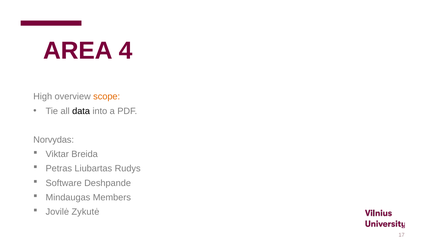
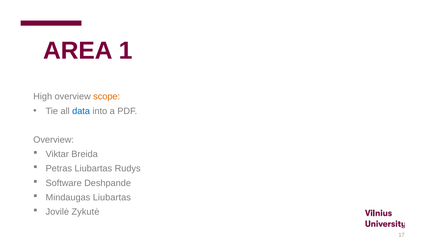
4: 4 -> 1 (126, 51)
data colour: black -> blue (81, 111)
Norvydas: Norvydas -> Overview (54, 140)
Mindaugas Members: Members -> Liubartas (112, 198)
